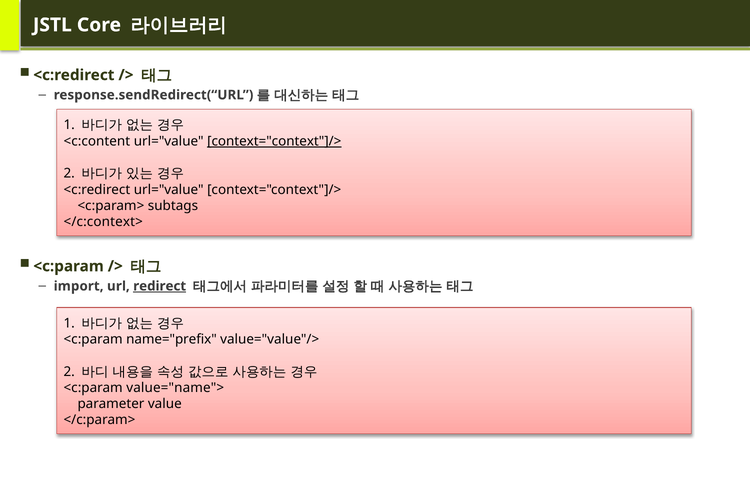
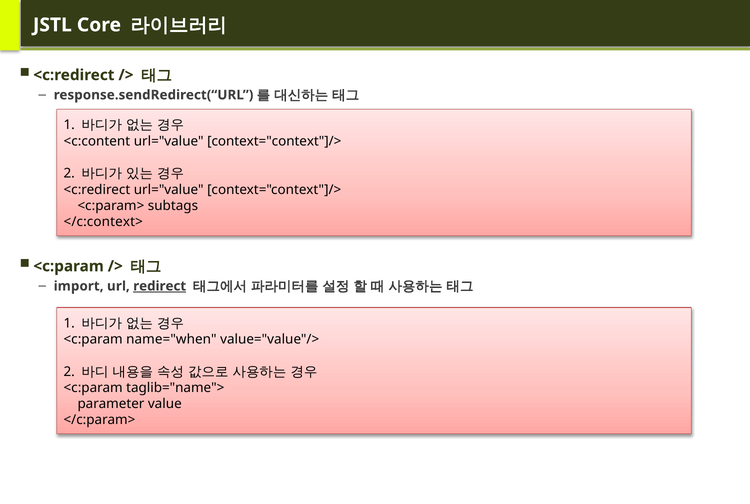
context="context"]/> underline: present -> none (274, 141)
name="prefix: name="prefix -> name="when (171, 339)
value="name">: value="name"> -> taglib="name"> (175, 388)
